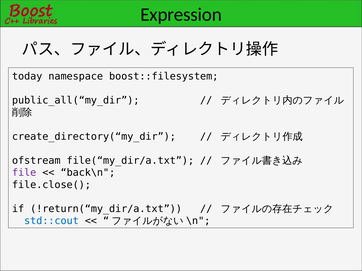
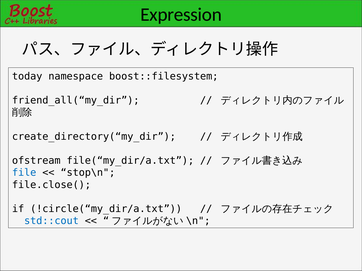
public_all(“my_dir: public_all(“my_dir -> friend_all(“my_dir (76, 101)
file colour: purple -> blue (24, 173)
back\n: back\n -> stop\n (88, 173)
!return(“my_dir/a.txt: !return(“my_dir/a.txt -> !circle(“my_dir/a.txt (106, 209)
